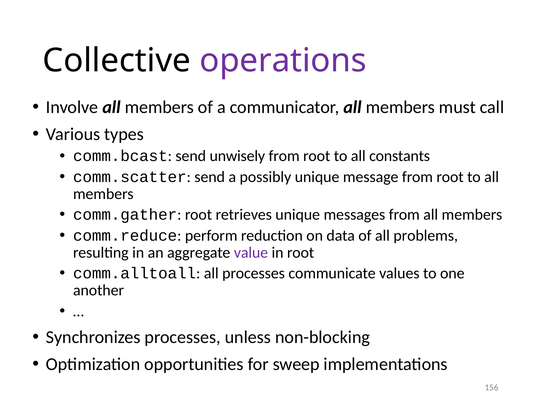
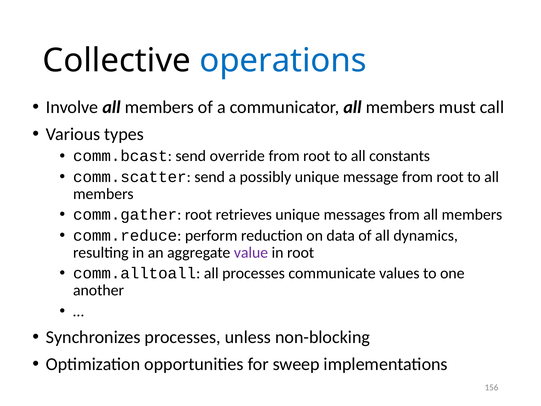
operations colour: purple -> blue (283, 61)
unwisely: unwisely -> override (237, 156)
problems: problems -> dynamics (426, 235)
